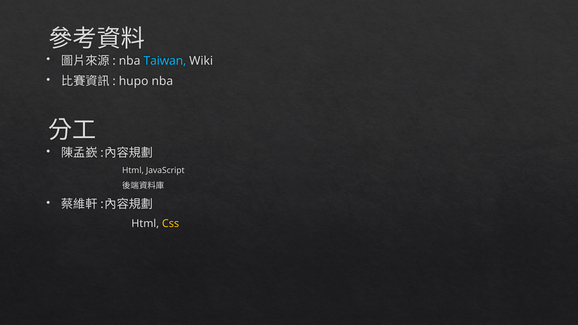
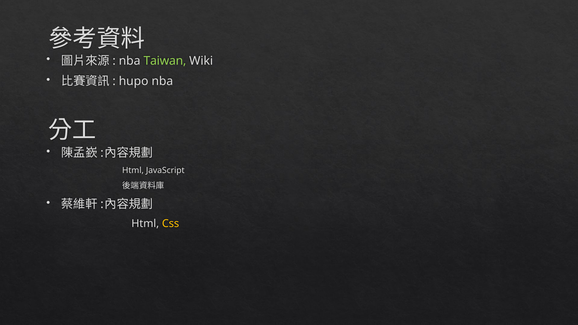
Taiwan colour: light blue -> light green (165, 61)
